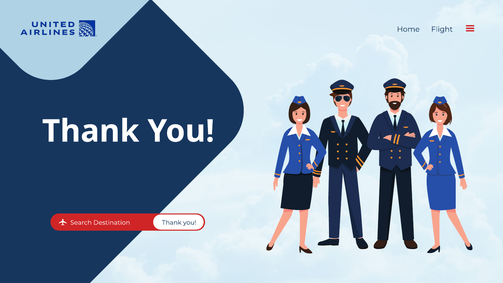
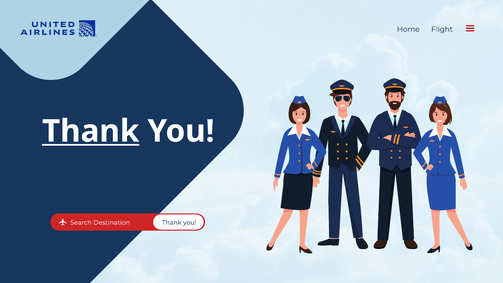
Thank underline: none -> present (91, 131)
